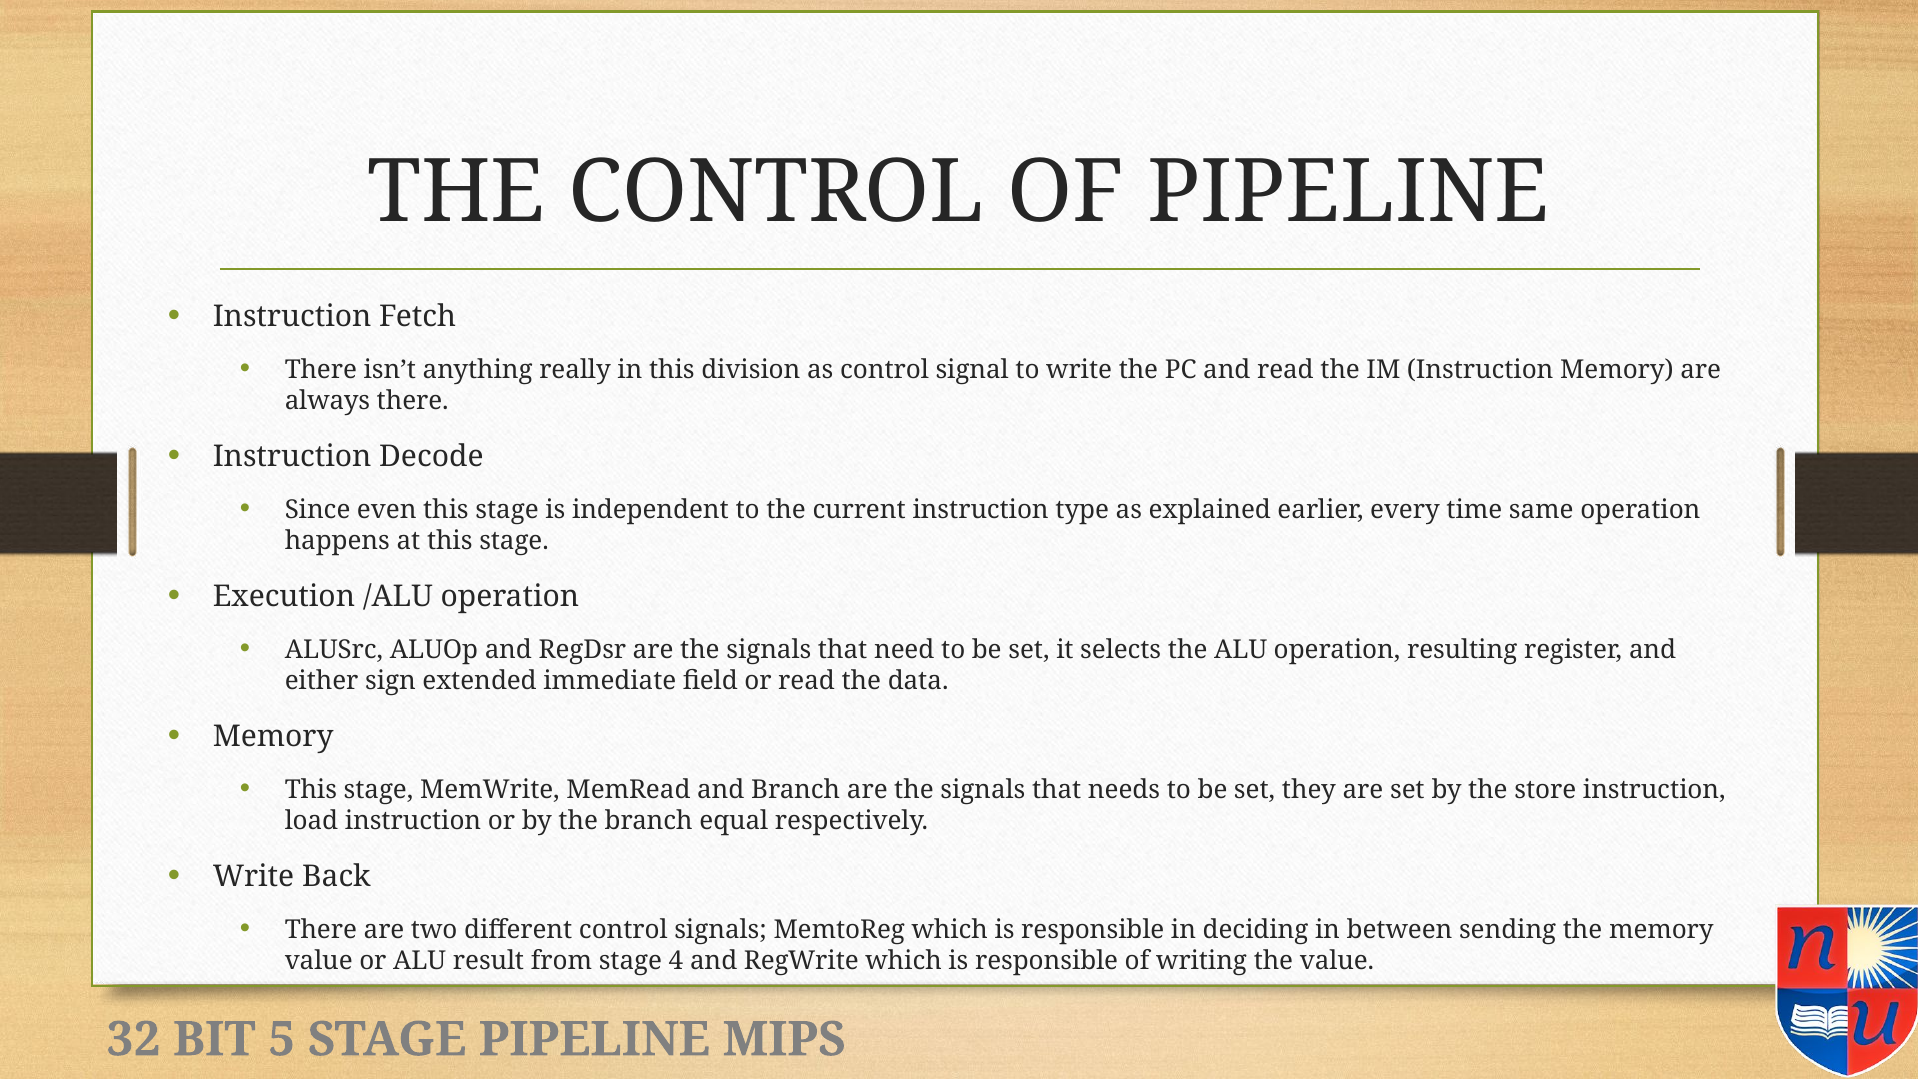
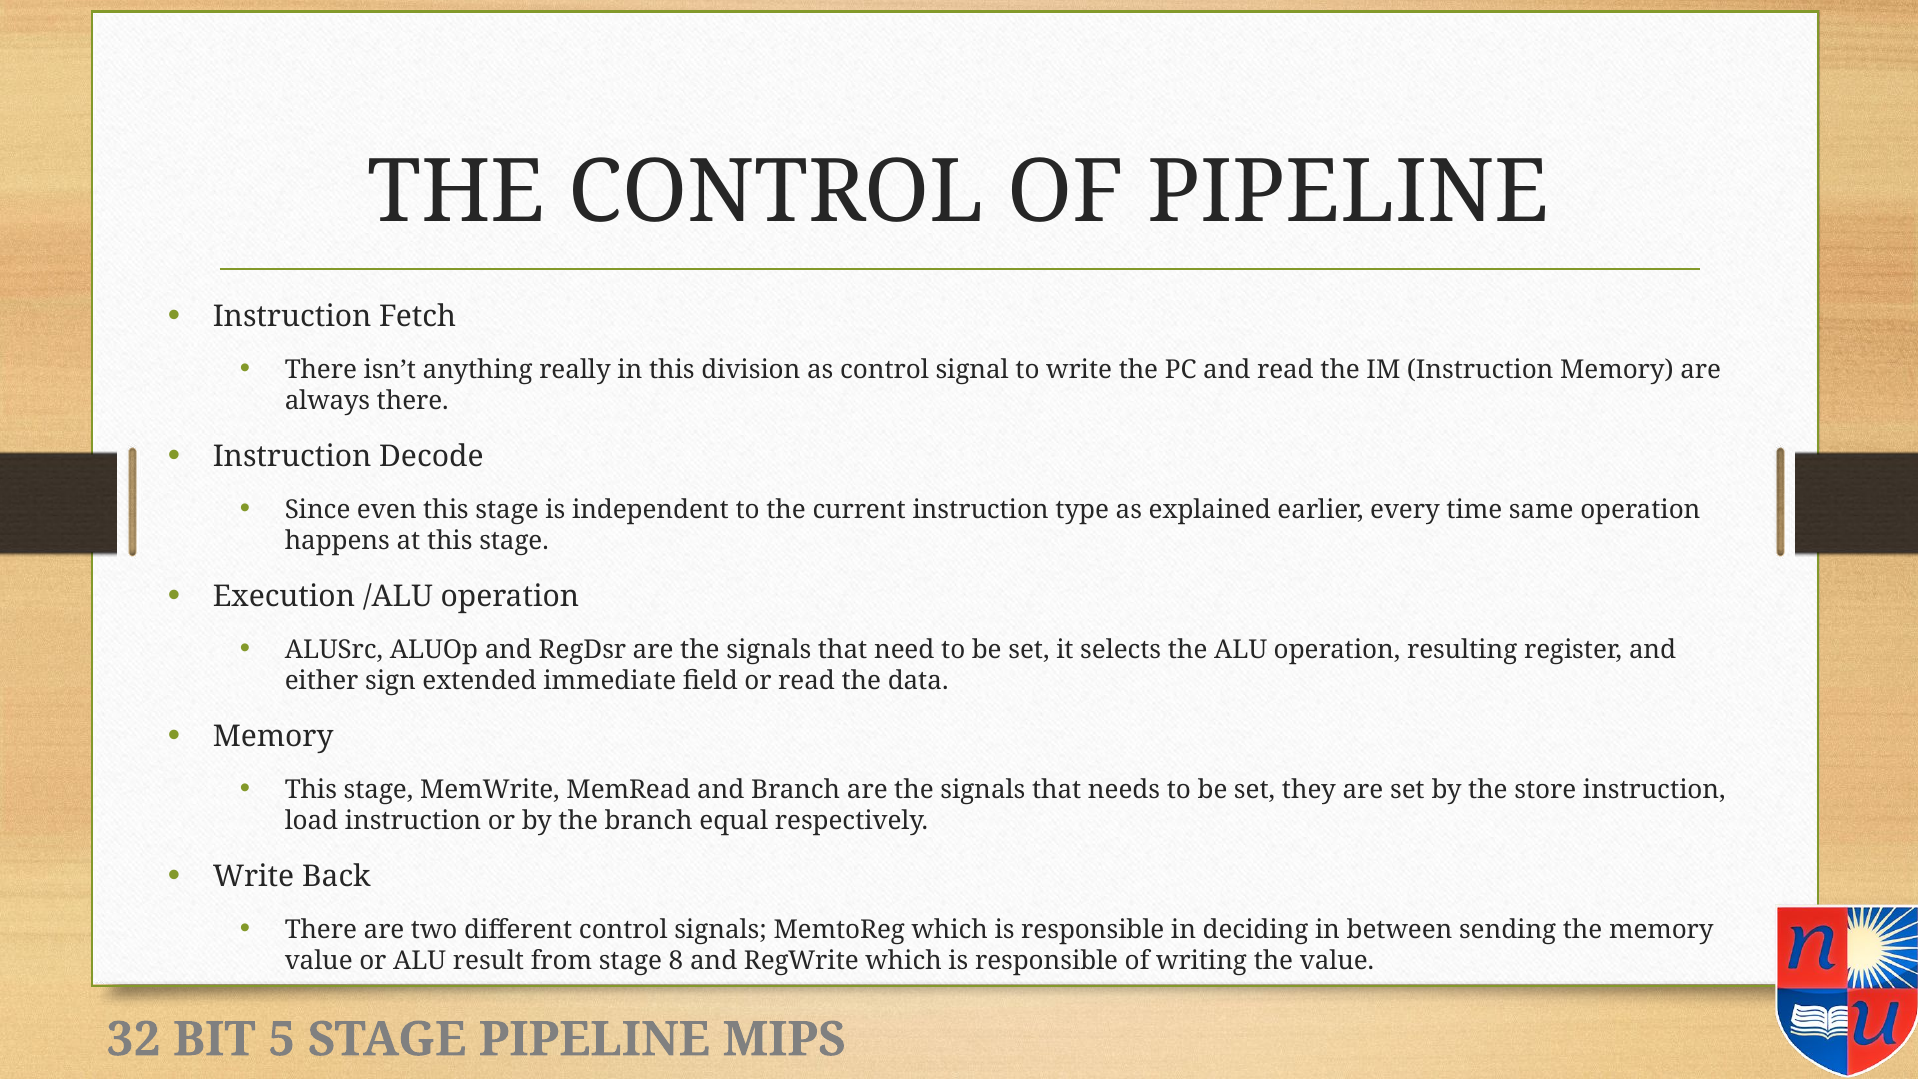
4: 4 -> 8 (676, 961)
